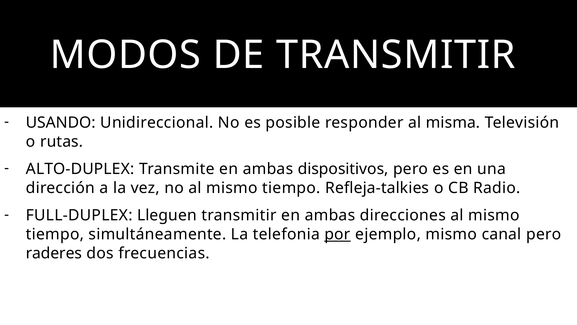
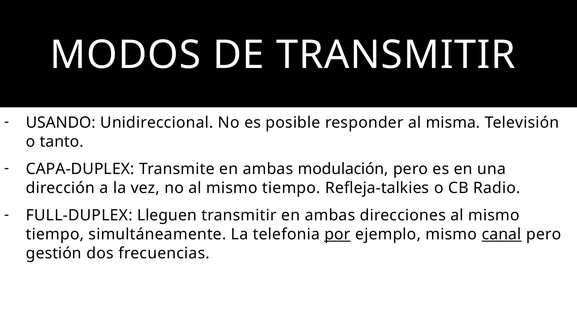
rutas: rutas -> tanto (62, 141)
ALTO-DUPLEX: ALTO-DUPLEX -> CAPA-DUPLEX (80, 169)
dispositivos: dispositivos -> modulación (343, 169)
canal underline: none -> present (502, 234)
raderes: raderes -> gestión (54, 253)
